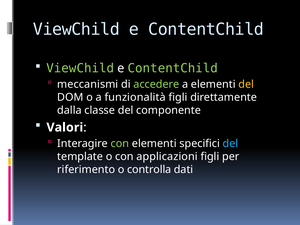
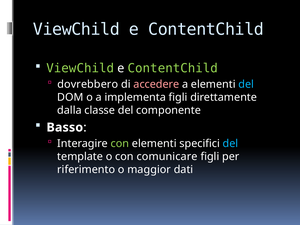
meccanismi: meccanismi -> dovrebbero (88, 84)
accedere colour: light green -> pink (156, 84)
del colour: yellow -> light blue (246, 84)
funzionalità: funzionalità -> implementa (135, 97)
Valori: Valori -> Basso (65, 127)
applicazioni: applicazioni -> comunicare (167, 156)
controlla: controlla -> maggior (149, 169)
